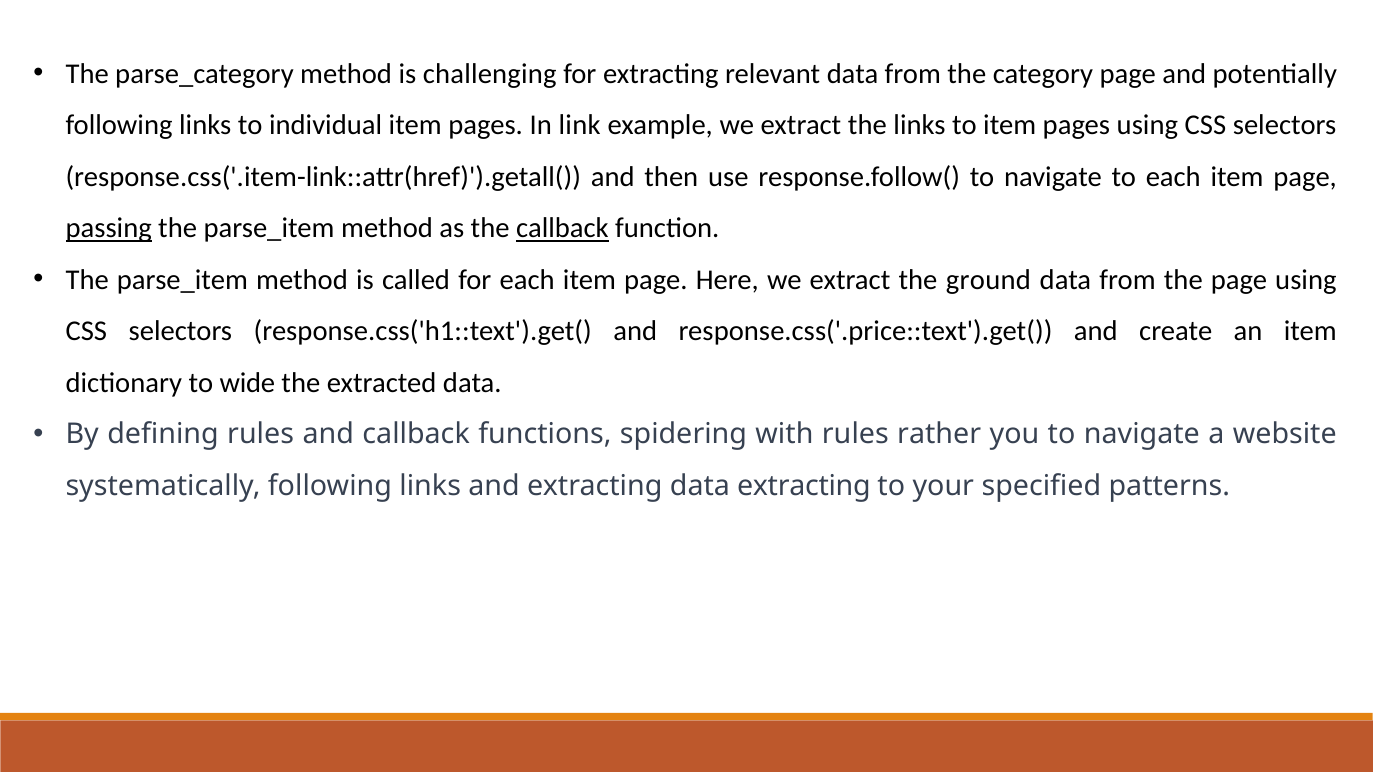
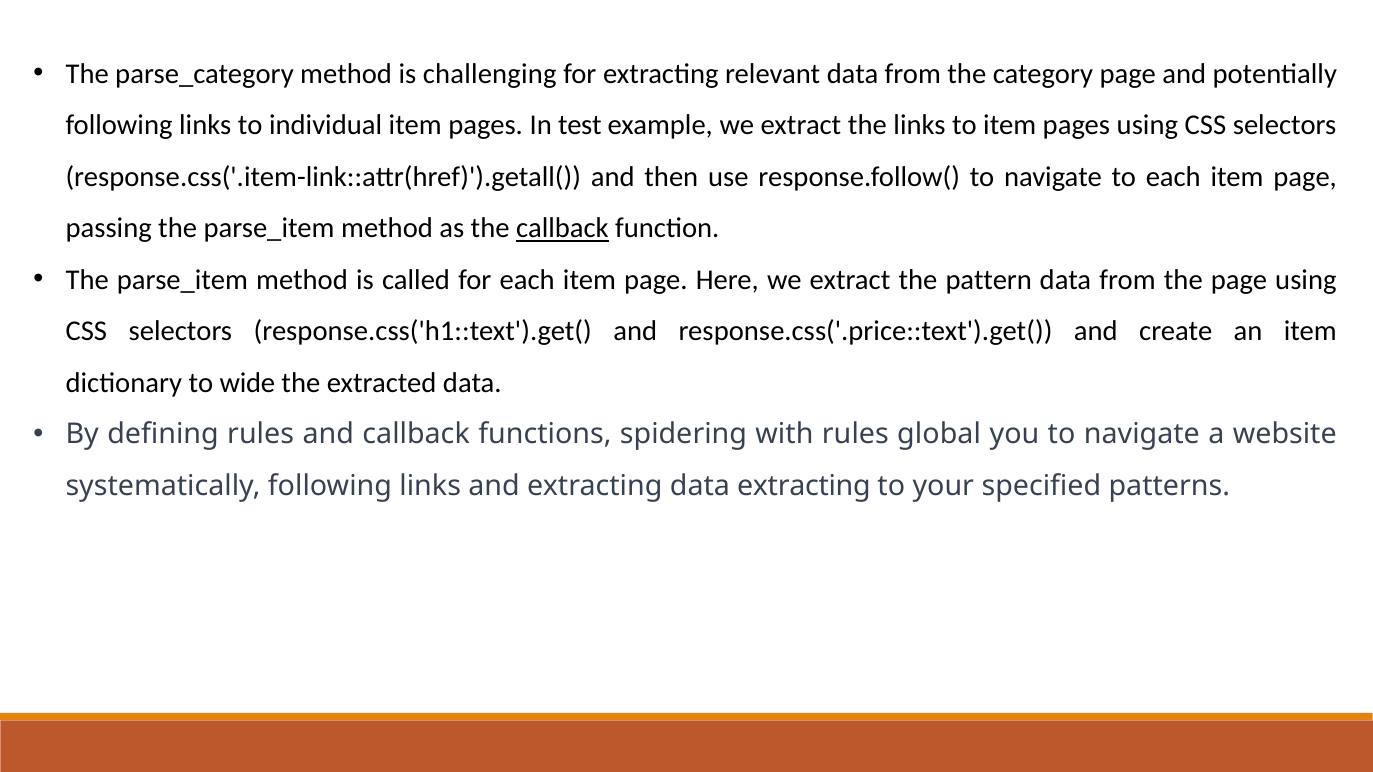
link: link -> test (580, 126)
passing underline: present -> none (109, 229)
ground: ground -> pattern (989, 280)
rather: rather -> global (939, 434)
